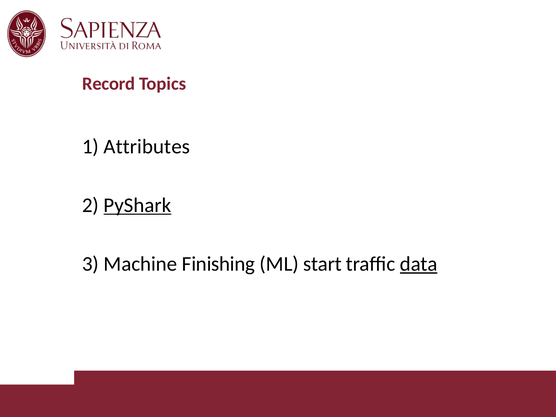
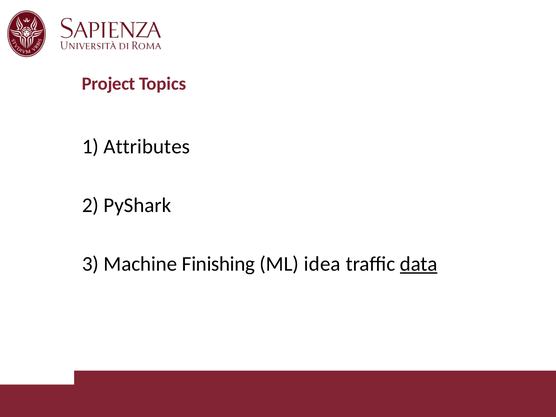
Record: Record -> Project (109, 84)
PyShark underline: present -> none (137, 205)
start: start -> idea (322, 264)
